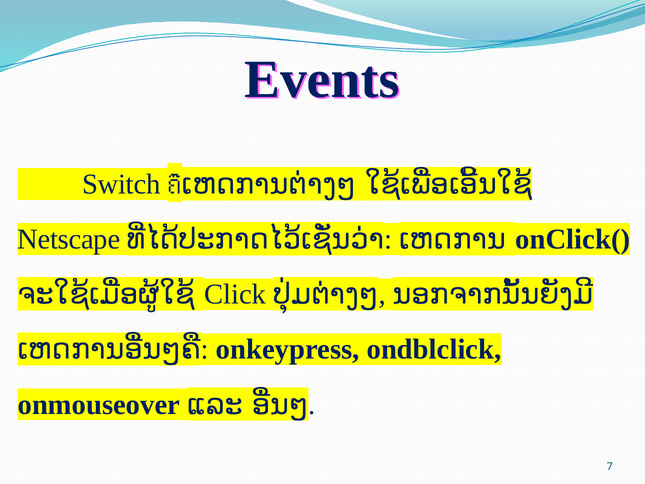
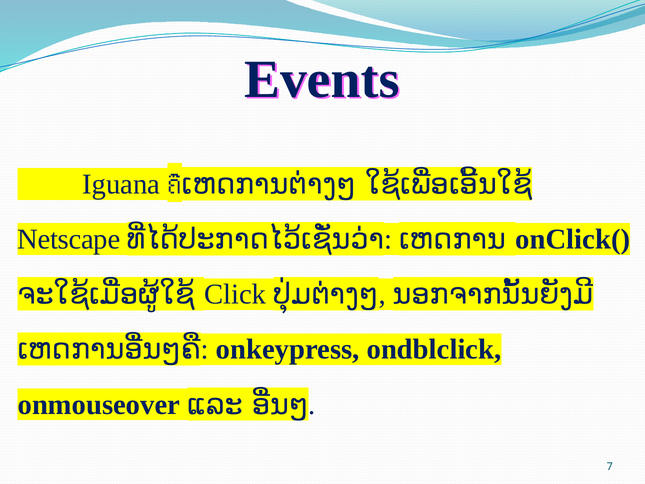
Switch: Switch -> Iguana (121, 184)
